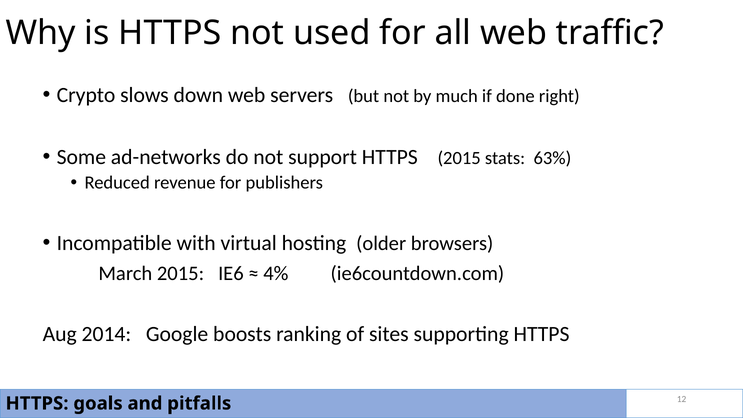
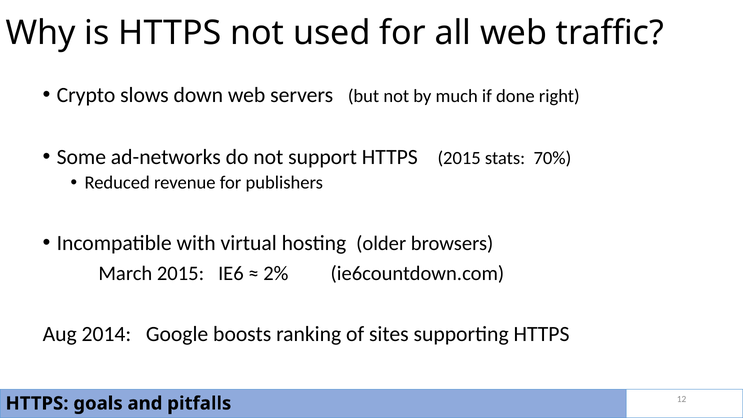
63%: 63% -> 70% (552, 158)
4%: 4% -> 2% (276, 273)
